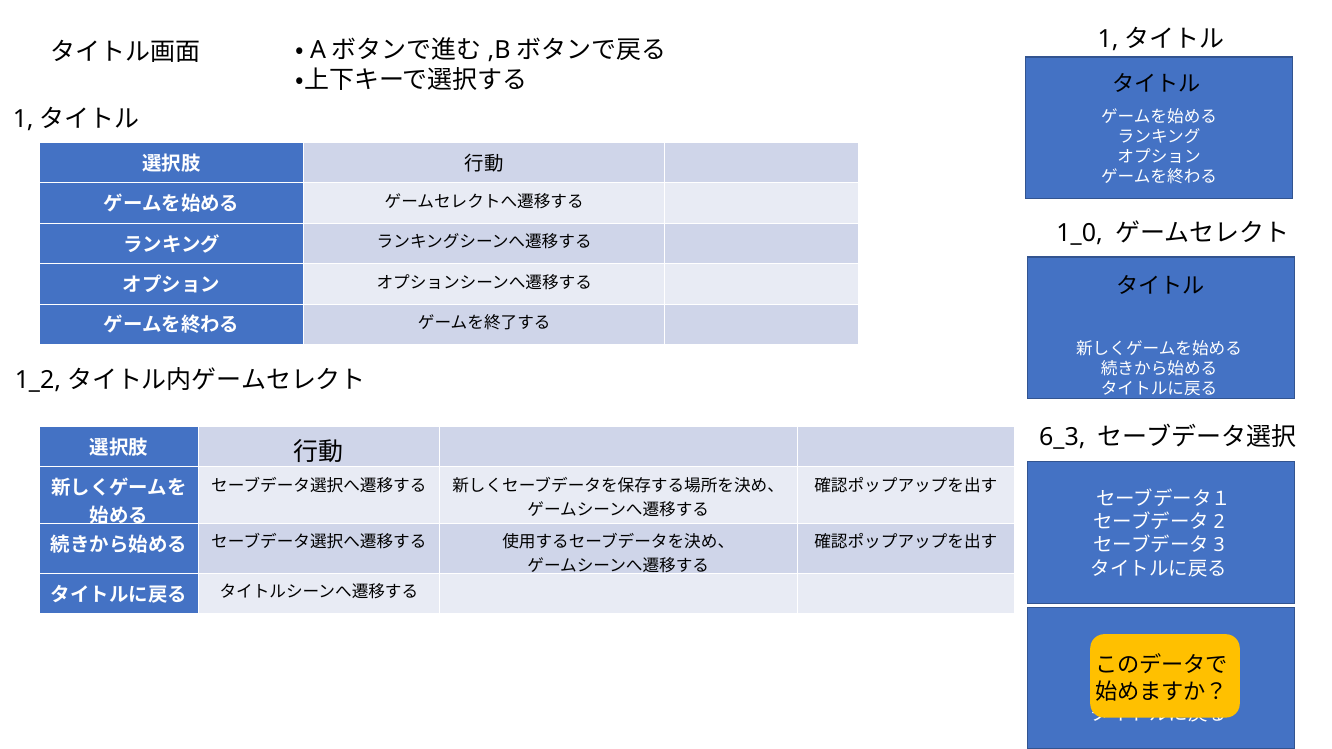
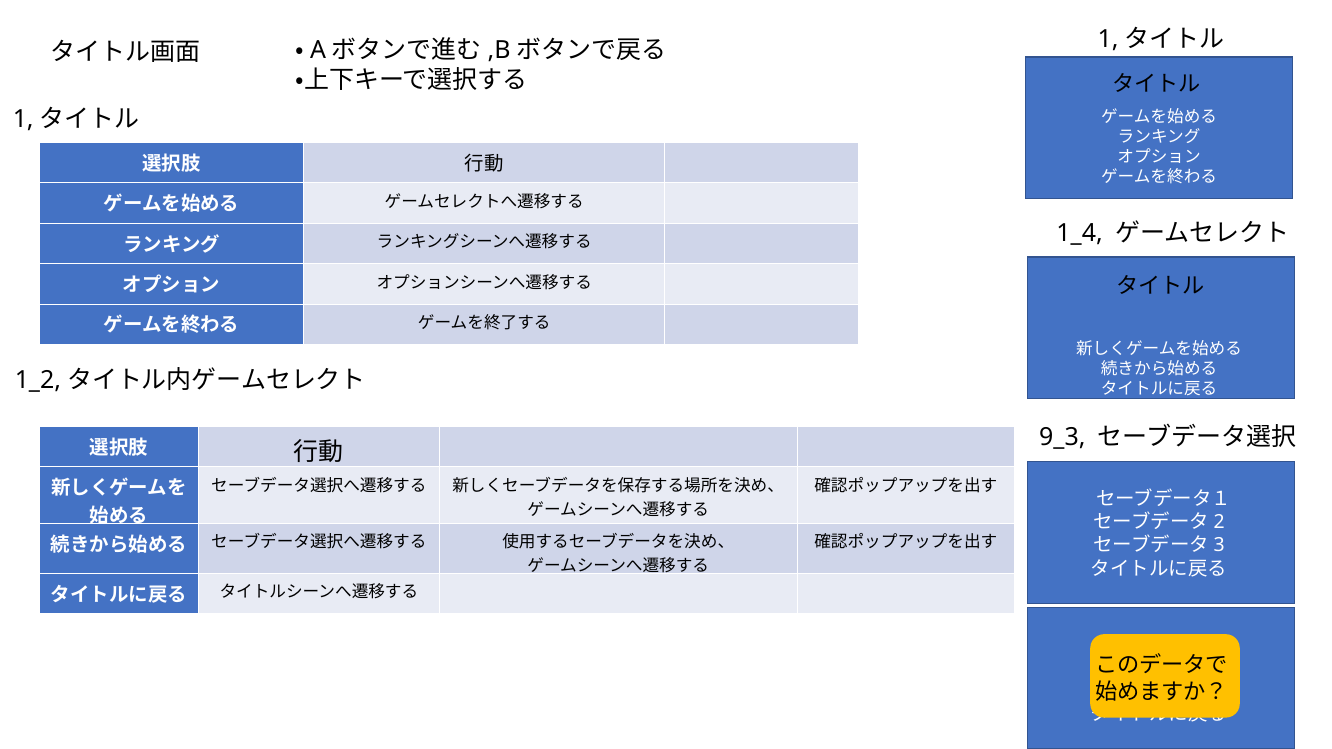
1_0: 1_0 -> 1_4 (1080, 233)
6_3: 6_3 -> 9_3 (1062, 437)
